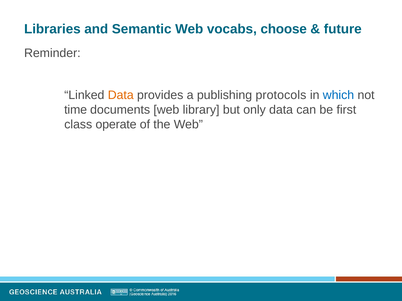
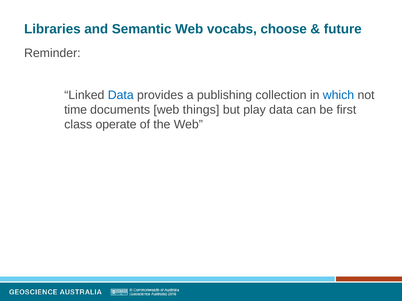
Data colour: orange -> blue (121, 95)
protocols: protocols -> collection (281, 95)
library: library -> things (201, 110)
only: only -> play (255, 110)
